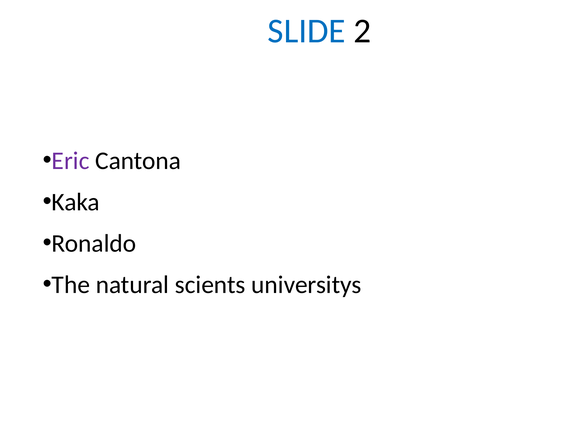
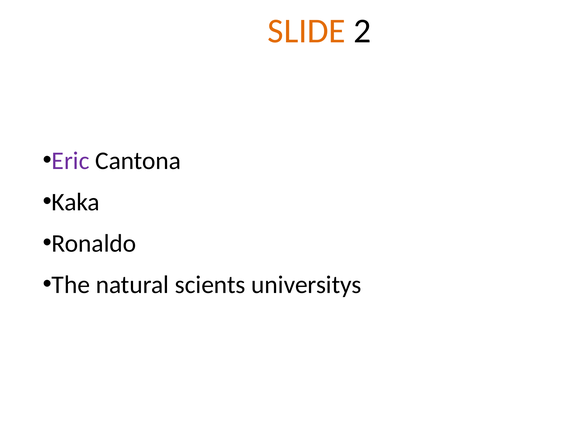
SLIDE colour: blue -> orange (307, 31)
